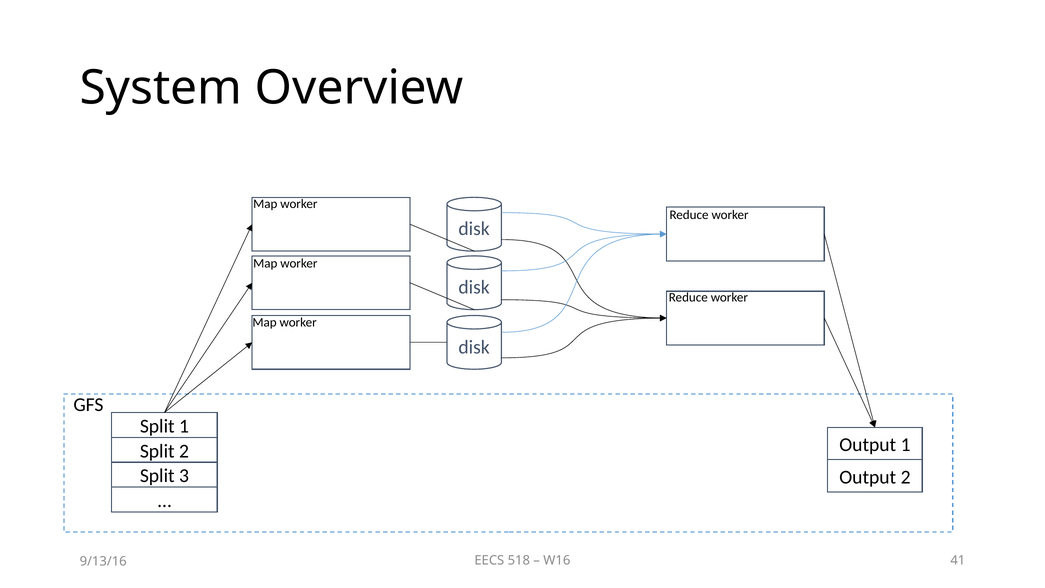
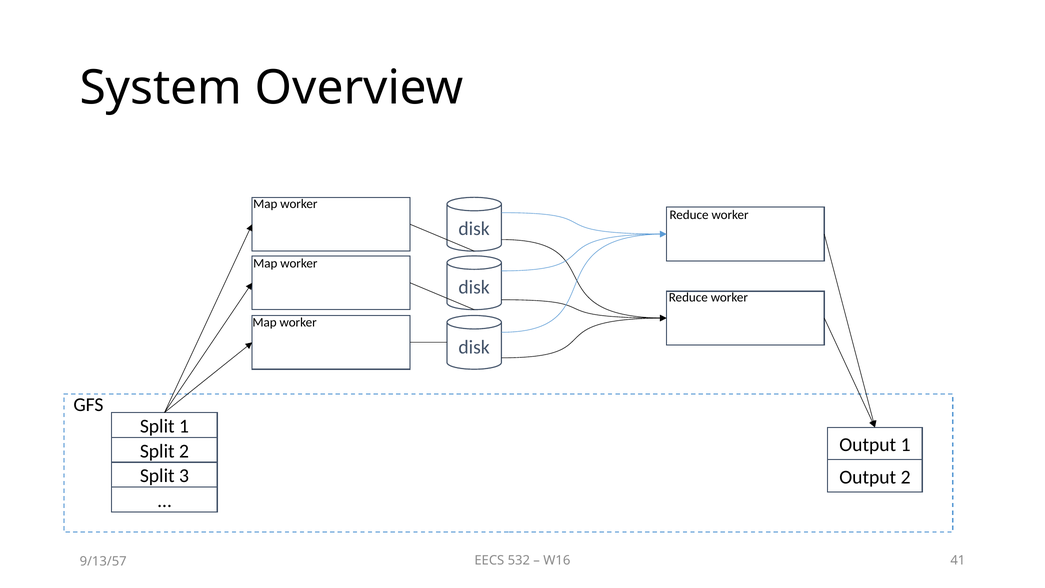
518: 518 -> 532 (519, 560)
9/13/16: 9/13/16 -> 9/13/57 (103, 561)
